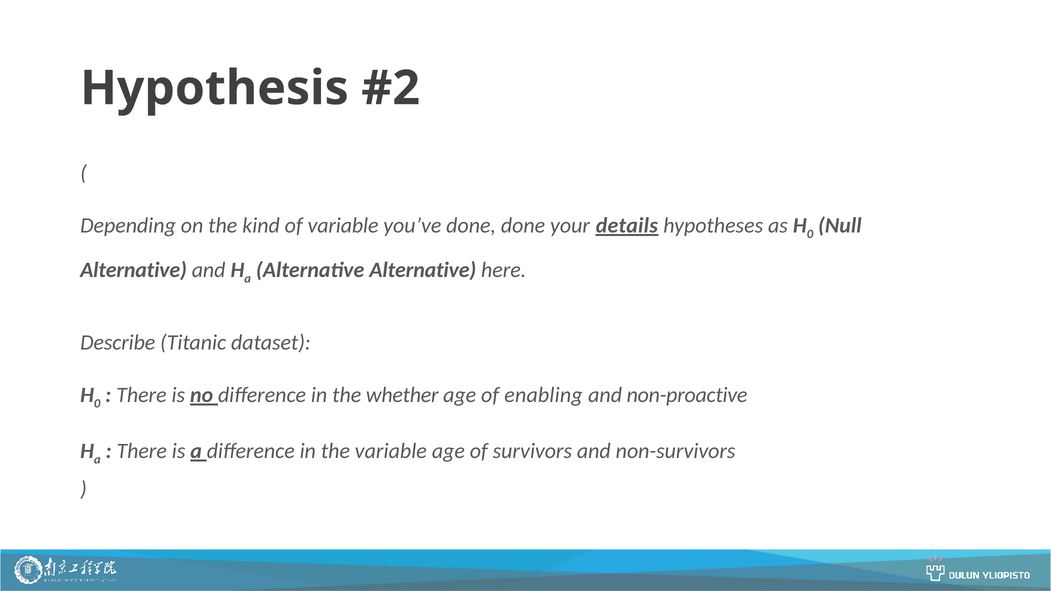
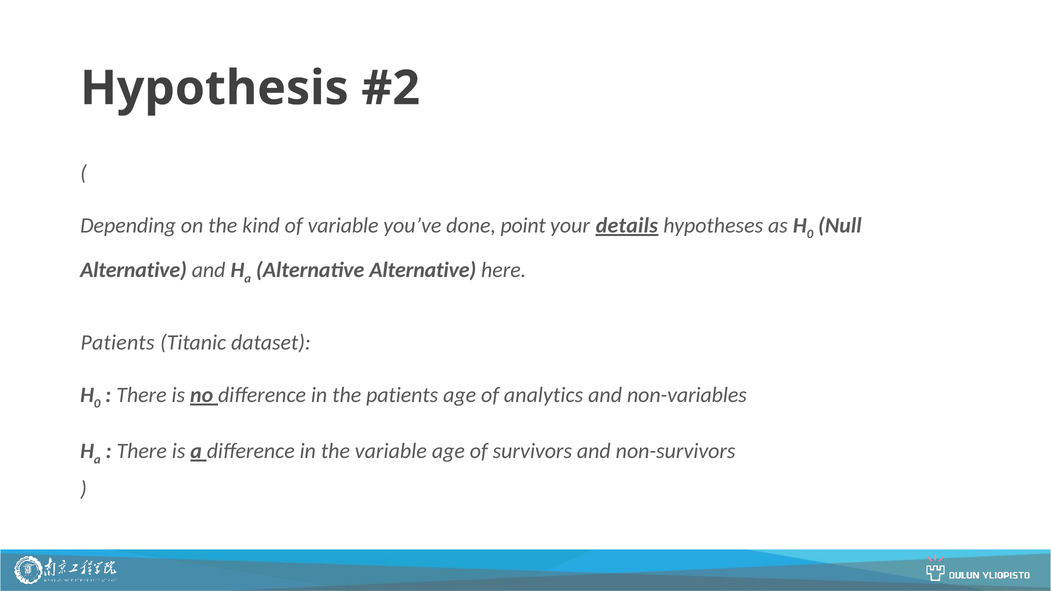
done done: done -> point (523, 226)
Describe: Describe -> Patients (118, 343)
the whether: whether -> patients (402, 395)
enabling: enabling -> analytics (544, 395)
non-proactive: non-proactive -> non-variables (687, 395)
